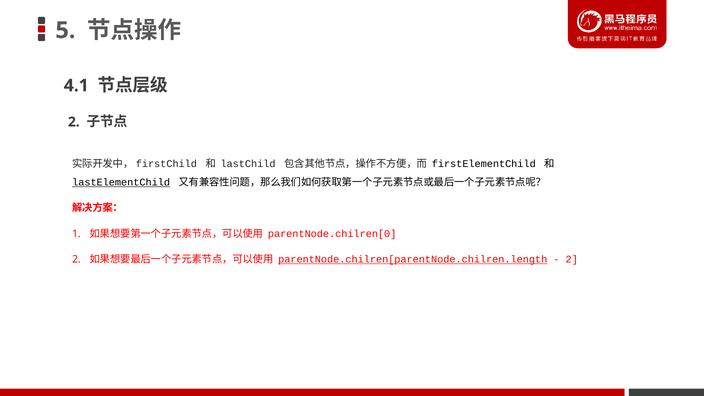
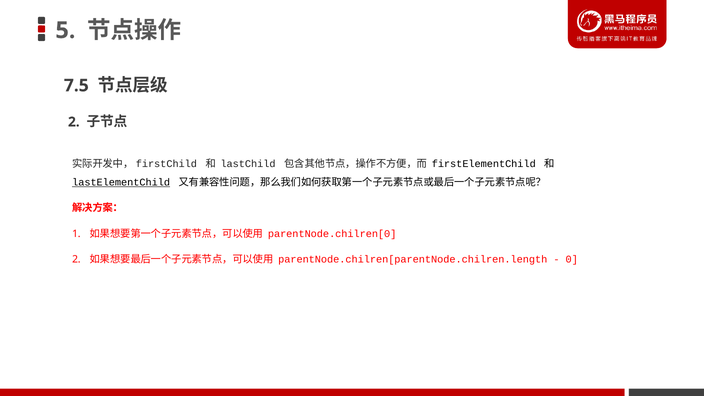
4.1: 4.1 -> 7.5 (76, 86)
parentNode.chilren[parentNode.chilren.length underline: present -> none (413, 259)
2: 2 -> 0 (572, 259)
